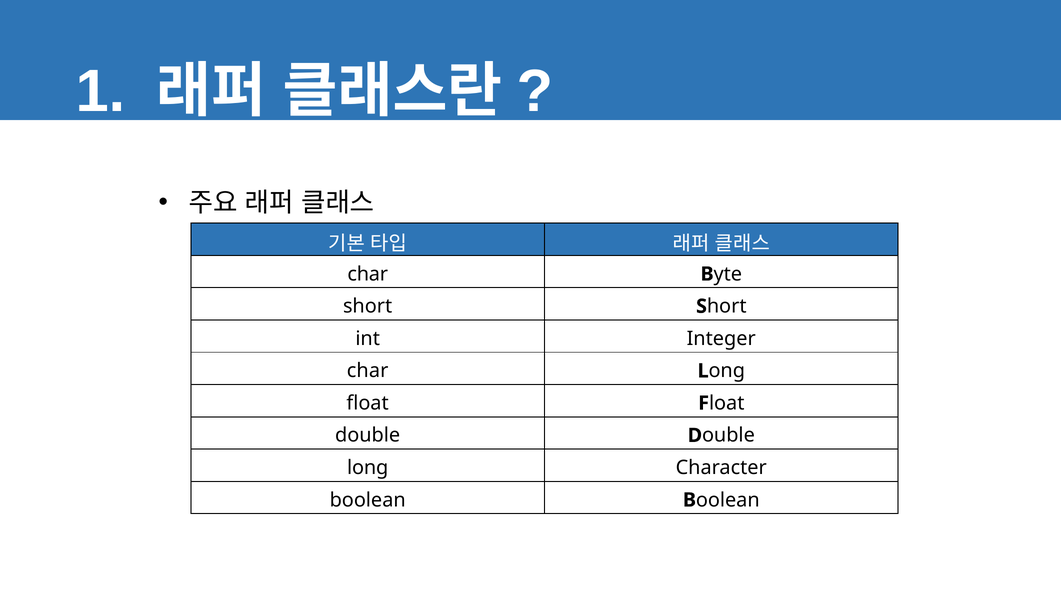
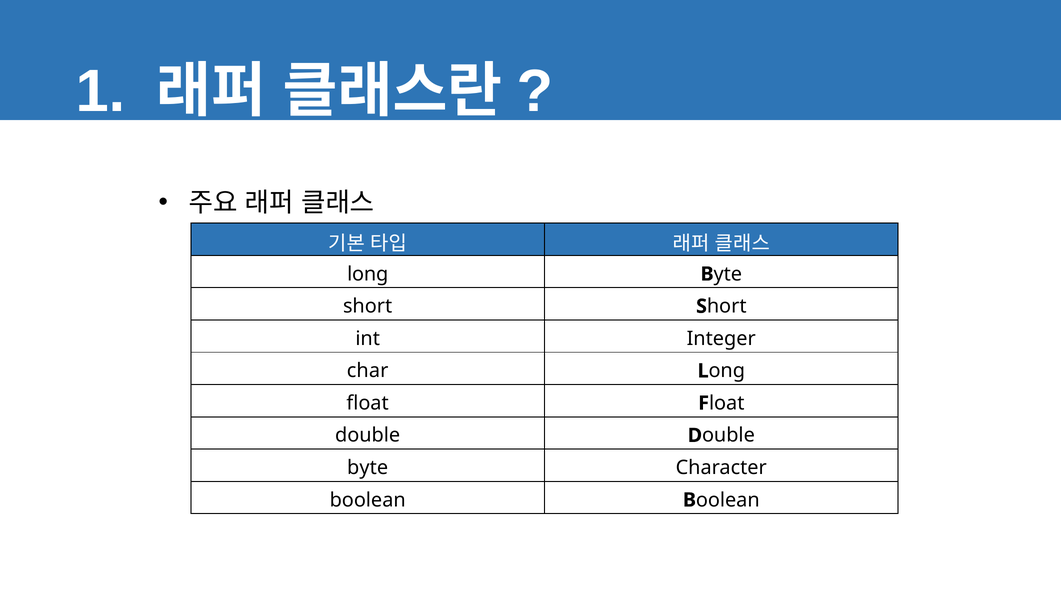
char: char -> long (368, 274)
long: long -> byte (368, 468)
